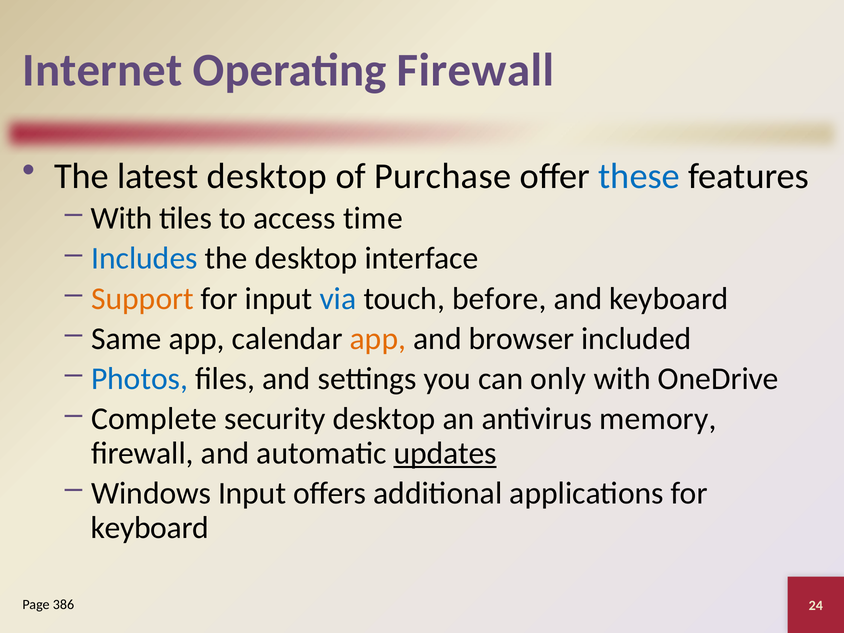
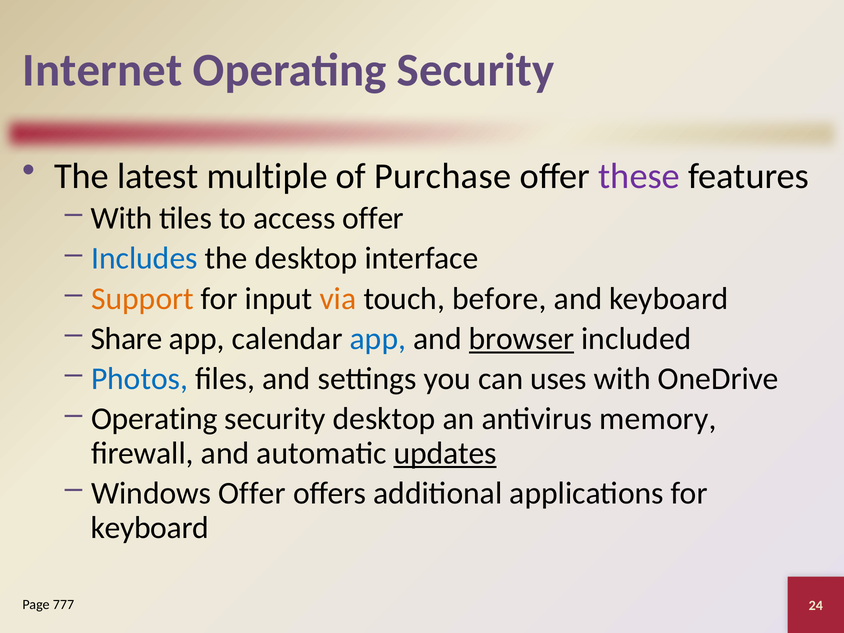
Firewall: Firewall -> Security (476, 70)
latest desktop: desktop -> multiple (267, 176)
these colour: blue -> purple (639, 176)
access time: time -> offer (373, 218)
via colour: blue -> orange (338, 299)
Same: Same -> Share (126, 339)
app colour: orange -> blue (378, 339)
browser underline: none -> present (522, 339)
only: only -> uses (559, 379)
Complete: Complete -> Operating (154, 419)
Windows Input: Input -> Offer (252, 493)
386: 386 -> 777 (63, 604)
